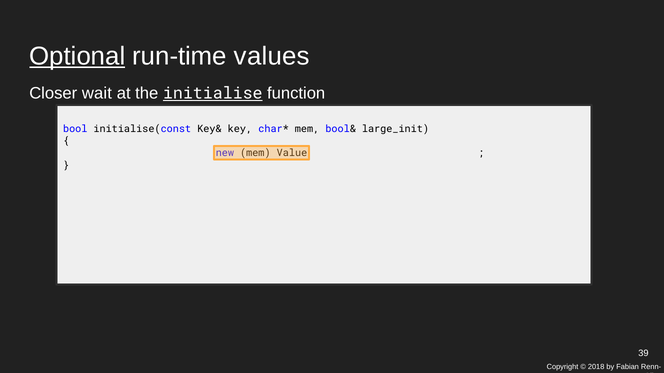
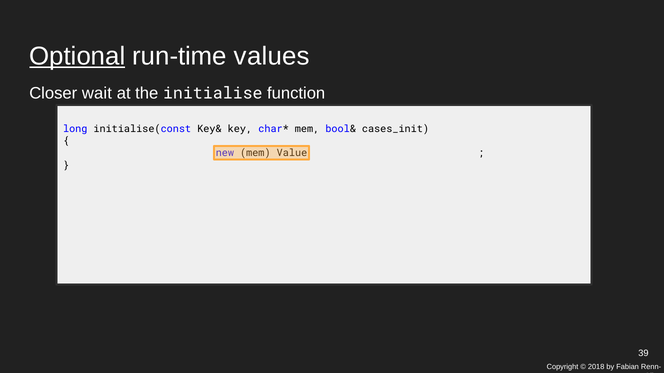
initialise underline: present -> none (213, 93)
bool: bool -> long (75, 129)
large_init: large_init -> cases_init (395, 129)
